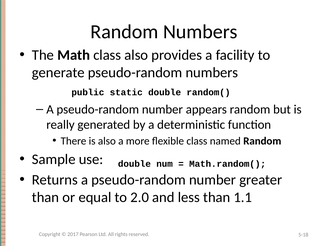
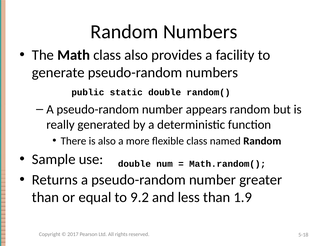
2.0: 2.0 -> 9.2 (140, 197)
1.1: 1.1 -> 1.9 (243, 197)
